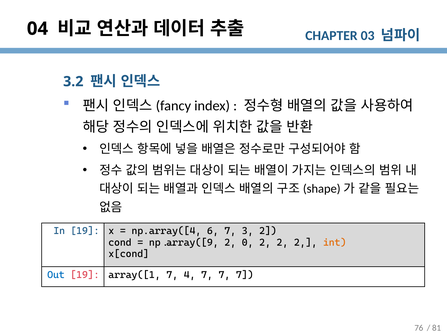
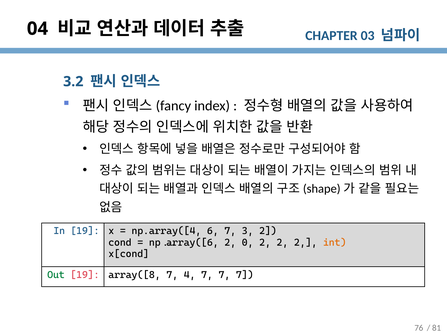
np.array([9: np.array([9 -> np.array([6 (184, 243)
Out colour: blue -> green (56, 275)
array([1: array([1 -> array([8 (134, 275)
